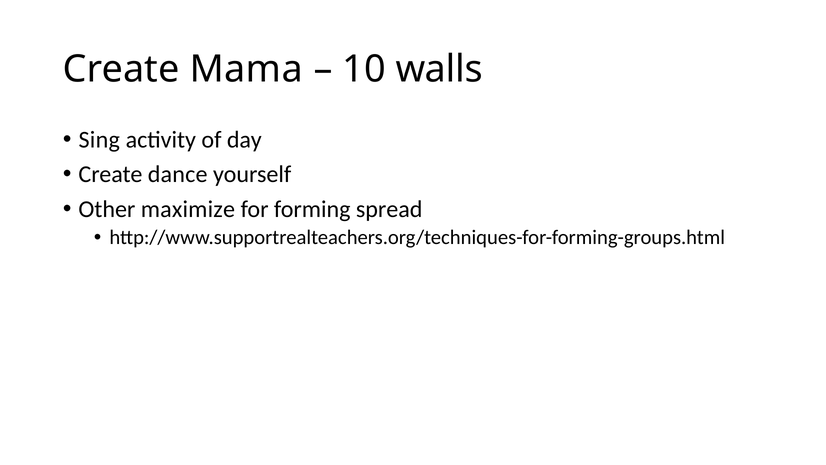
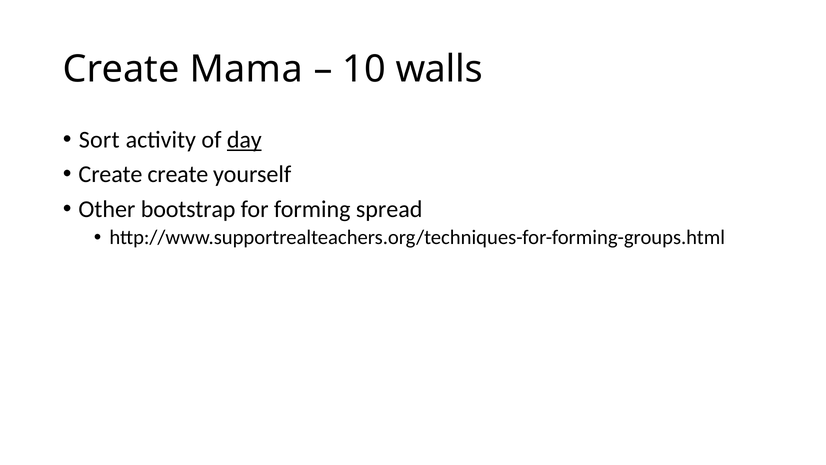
Sing: Sing -> Sort (99, 140)
day underline: none -> present (244, 140)
Create dance: dance -> create (178, 174)
maximize: maximize -> bootstrap (188, 209)
